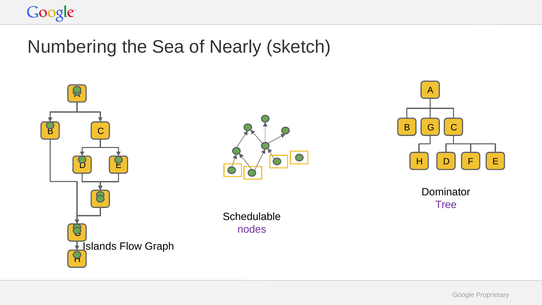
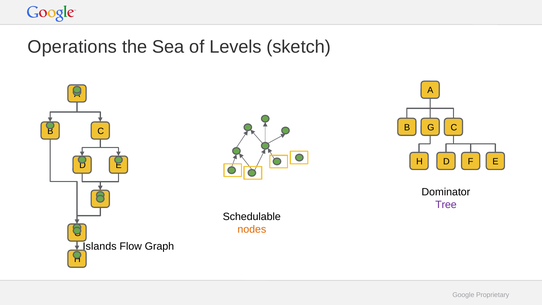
Numbering: Numbering -> Operations (72, 47)
Nearly: Nearly -> Levels (235, 47)
nodes colour: purple -> orange (252, 229)
